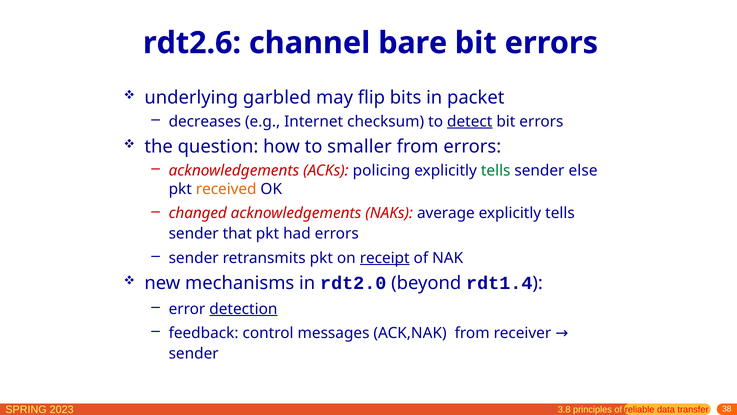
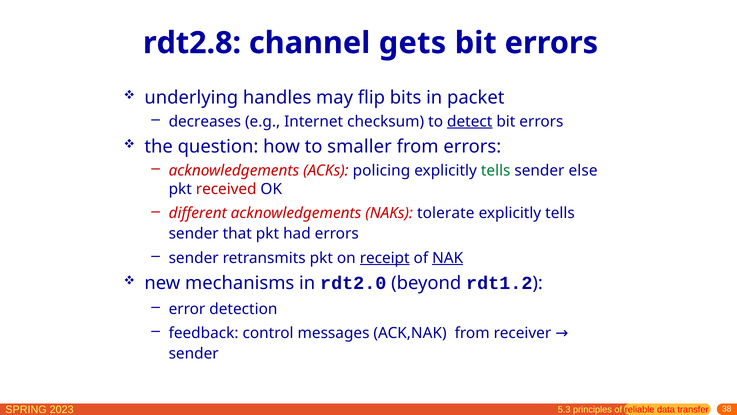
rdt2.6: rdt2.6 -> rdt2.8 (192, 43)
bare: bare -> gets (412, 43)
garbled: garbled -> handles (277, 97)
received colour: orange -> red (226, 189)
changed: changed -> different (198, 213)
average: average -> tolerate (446, 213)
NAK underline: none -> present (448, 258)
rdt1.4: rdt1.4 -> rdt1.2 (499, 283)
detection underline: present -> none (243, 309)
3.8: 3.8 -> 5.3 (564, 409)
